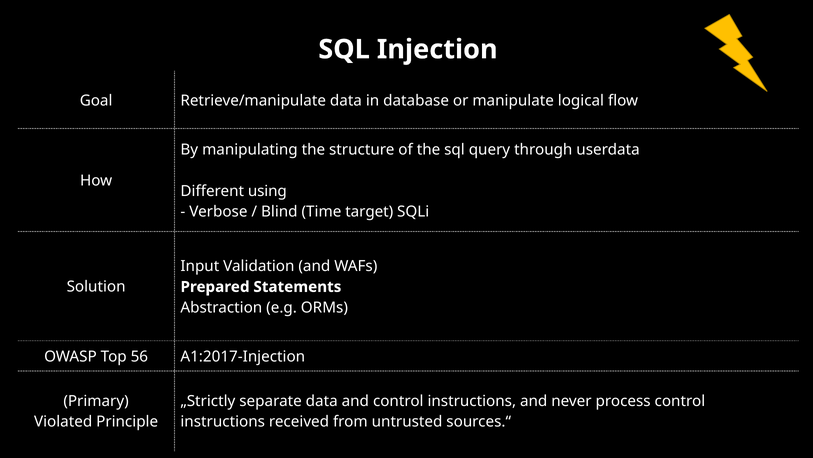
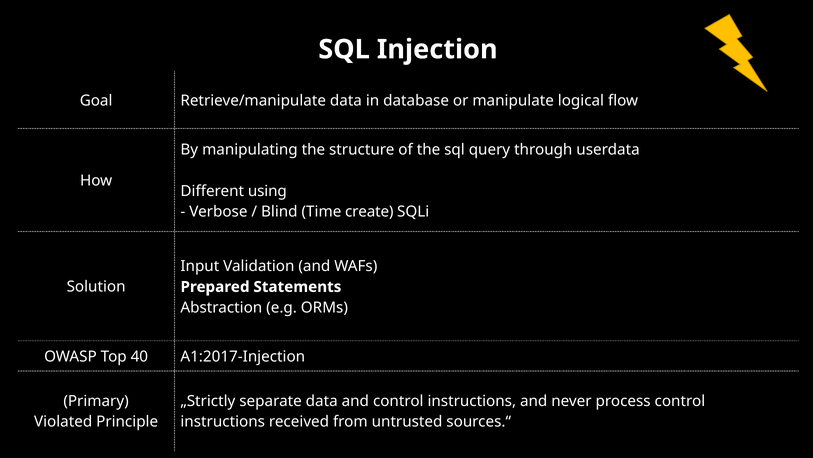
target: target -> create (369, 212)
56: 56 -> 40 (139, 356)
